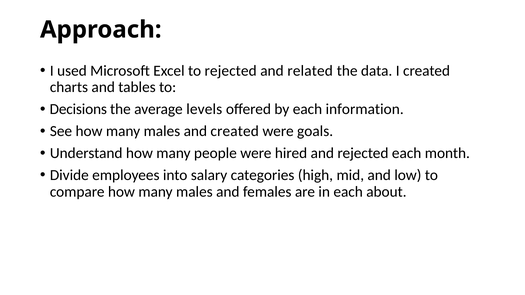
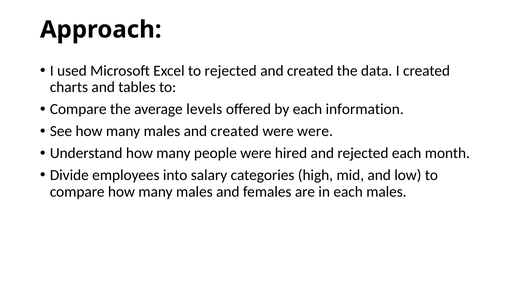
related: related -> created (310, 71)
Decisions: Decisions -> Compare (78, 109)
were goals: goals -> were (315, 131)
each about: about -> males (386, 192)
